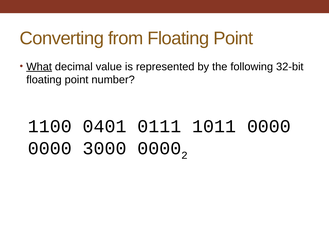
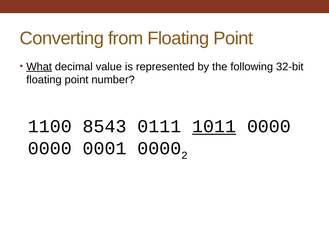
0401: 0401 -> 8543 (105, 126)
1011 underline: none -> present (214, 126)
3000: 3000 -> 0001 (105, 148)
